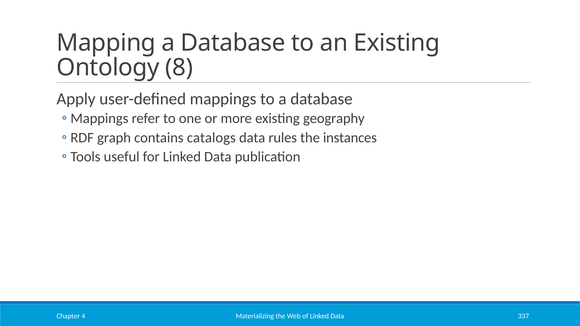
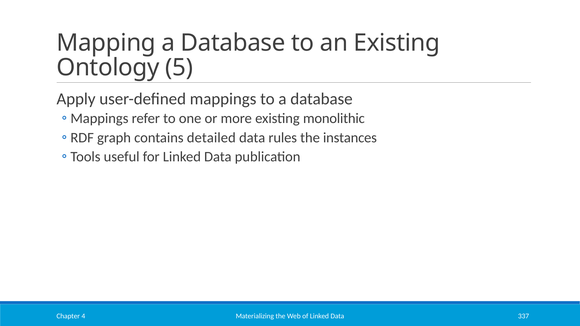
8: 8 -> 5 (179, 68)
geography: geography -> monolithic (334, 118)
catalogs: catalogs -> detailed (211, 138)
